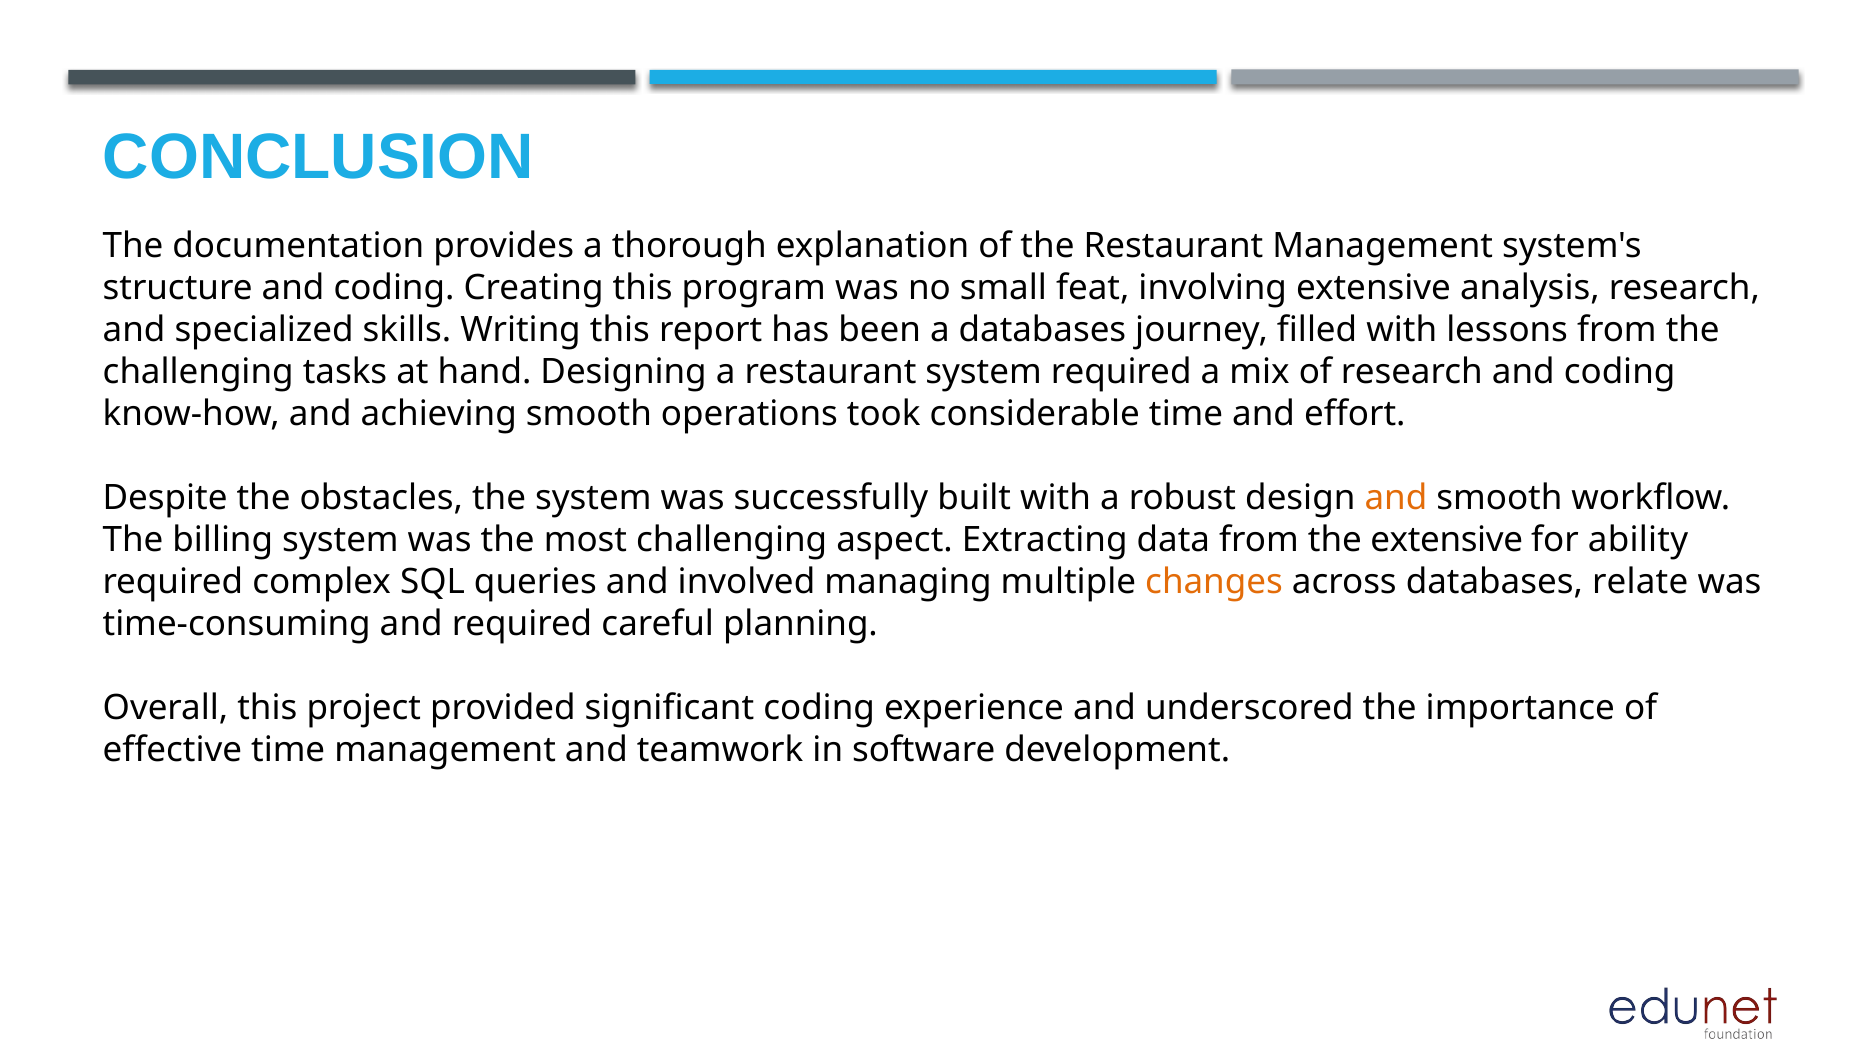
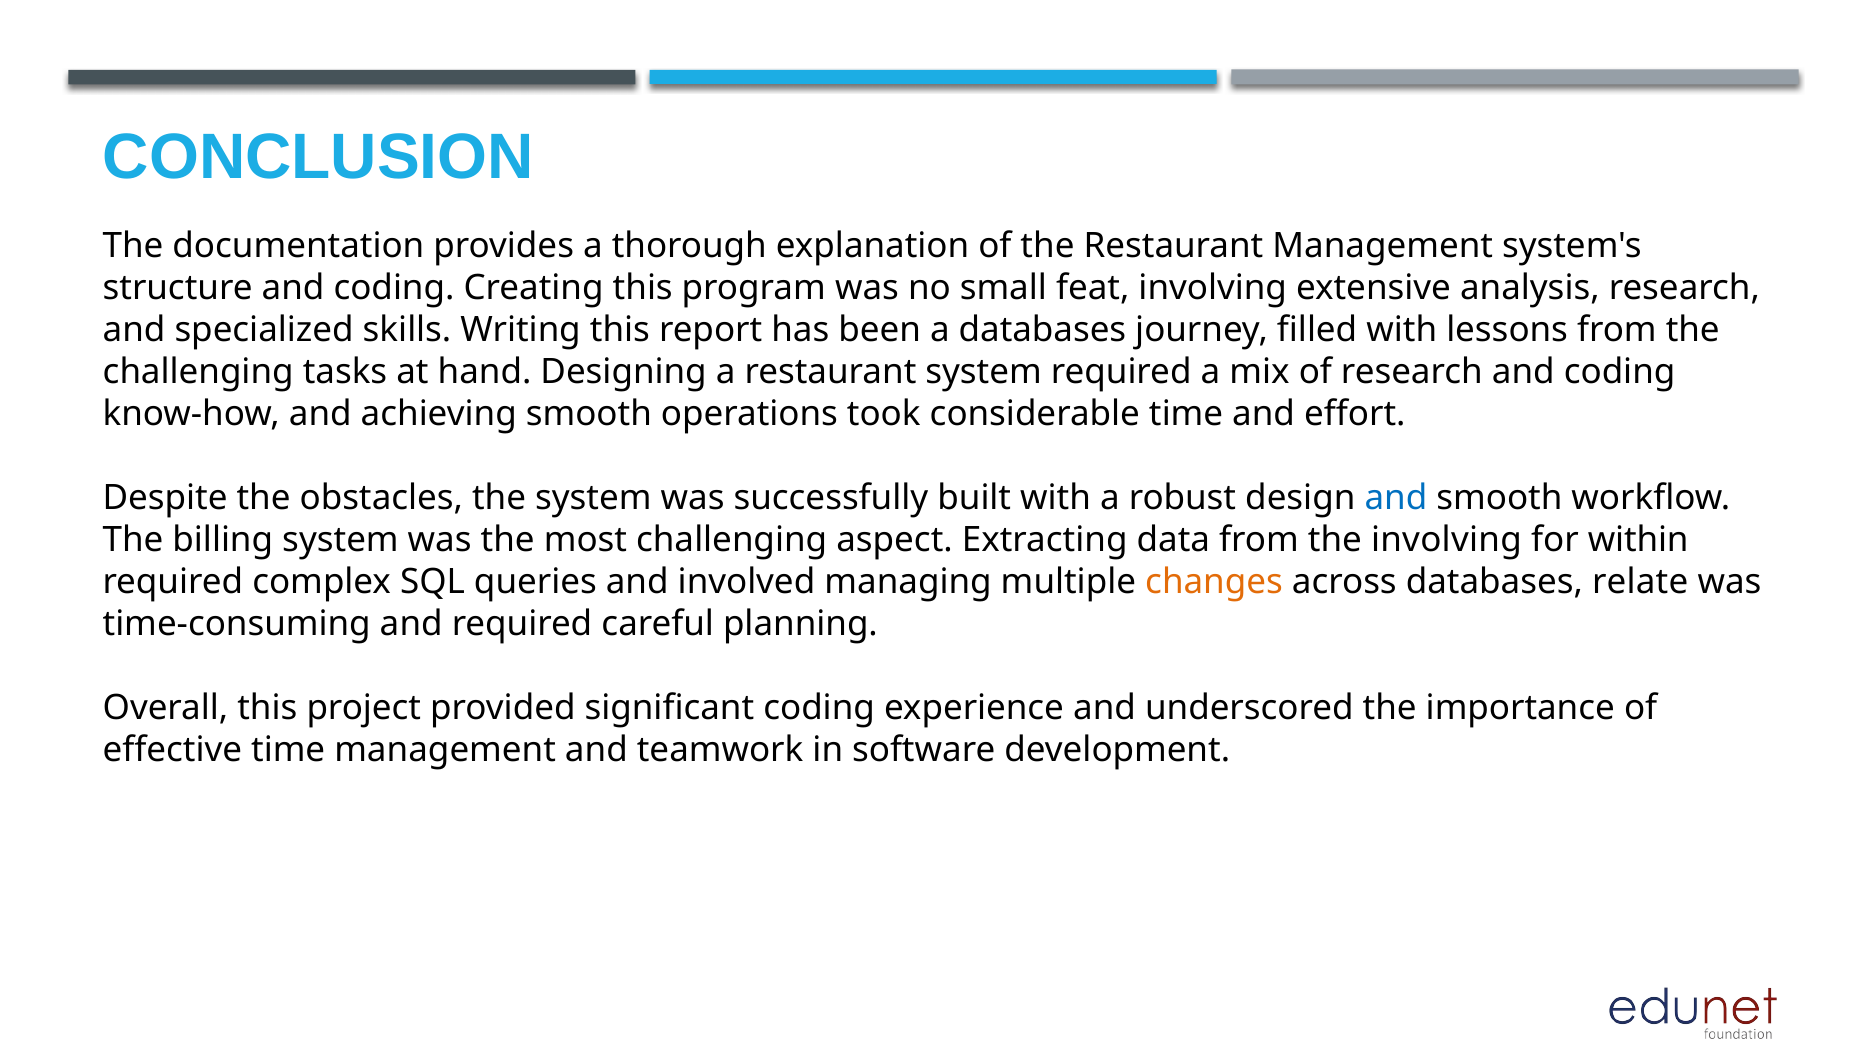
and colour: orange -> blue (1396, 498)
the extensive: extensive -> involving (1446, 540)
ability: ability -> within (1638, 540)
